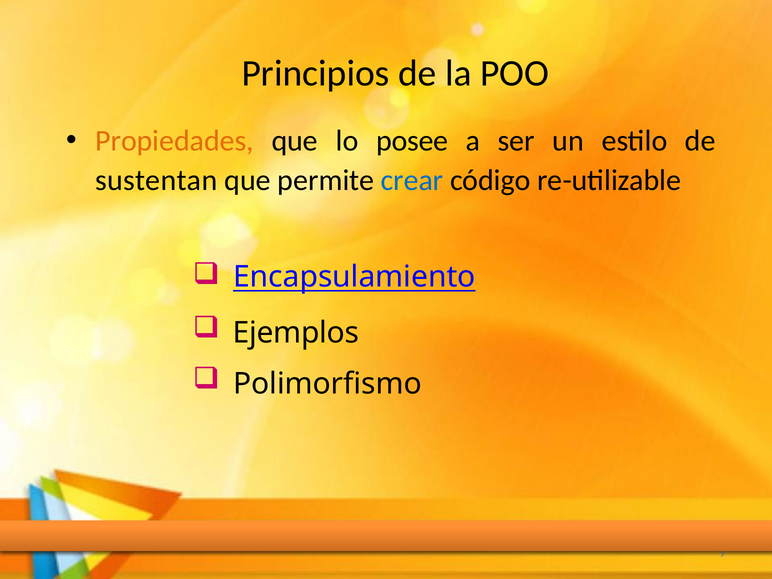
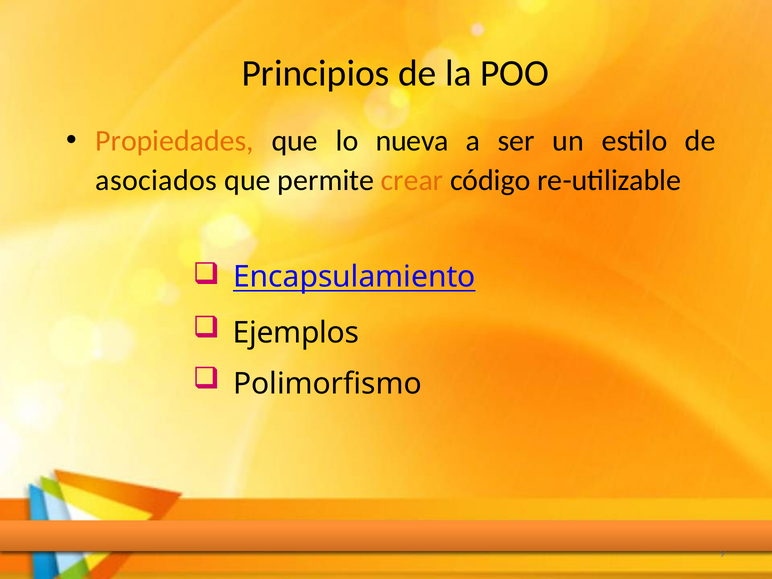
posee: posee -> nueva (412, 141)
sustentan: sustentan -> asociados (156, 180)
crear colour: blue -> orange (412, 180)
